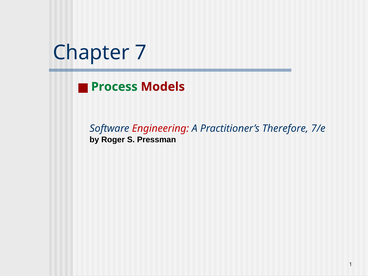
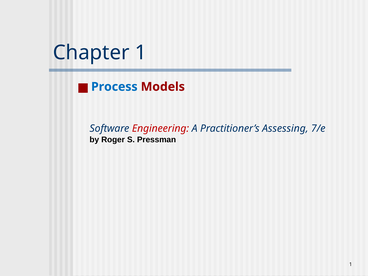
Chapter 7: 7 -> 1 (141, 53)
Process colour: green -> blue (114, 87)
Therefore: Therefore -> Assessing (285, 128)
